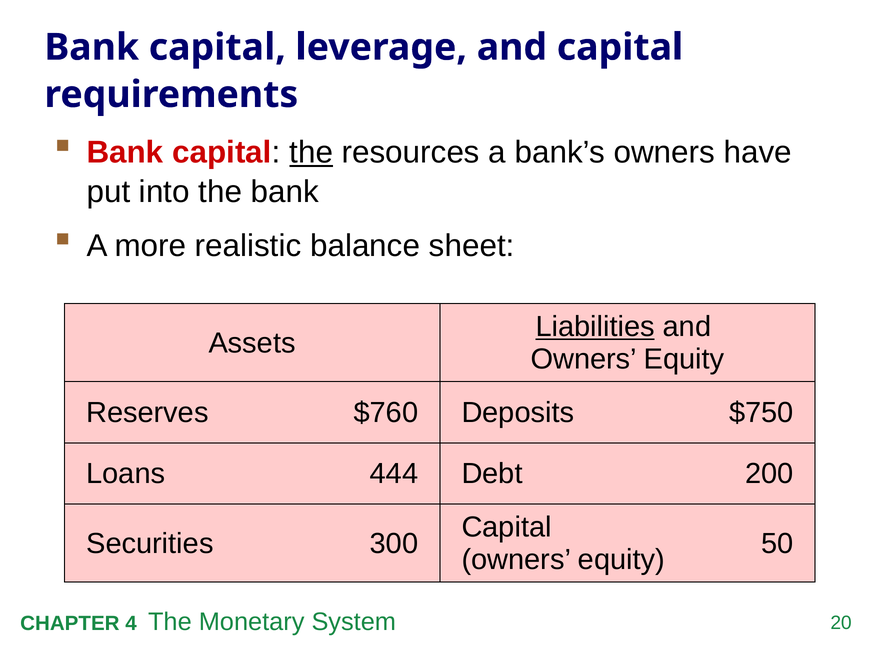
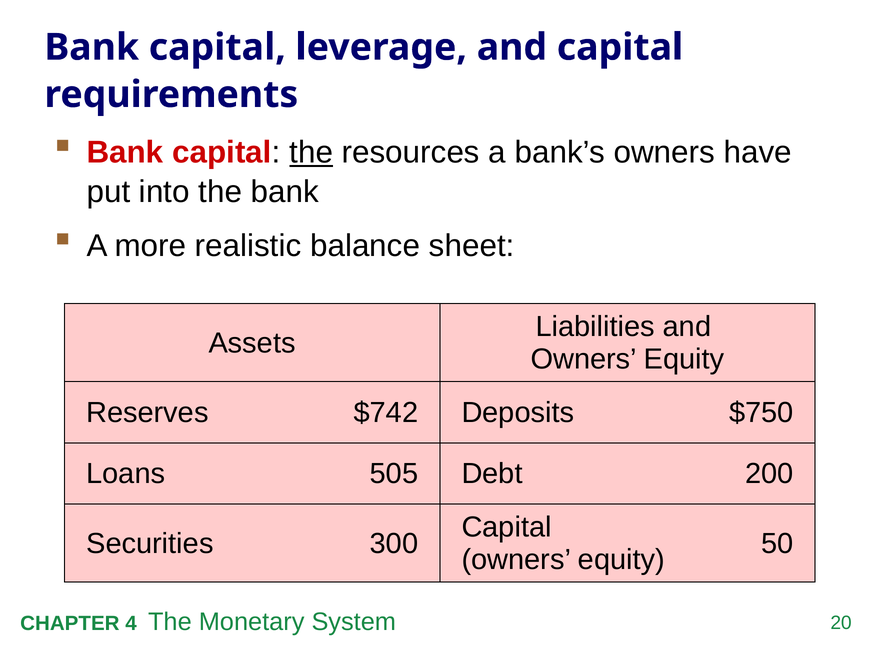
Liabilities underline: present -> none (595, 327)
$760: $760 -> $742 (386, 412)
444: 444 -> 505 (394, 473)
